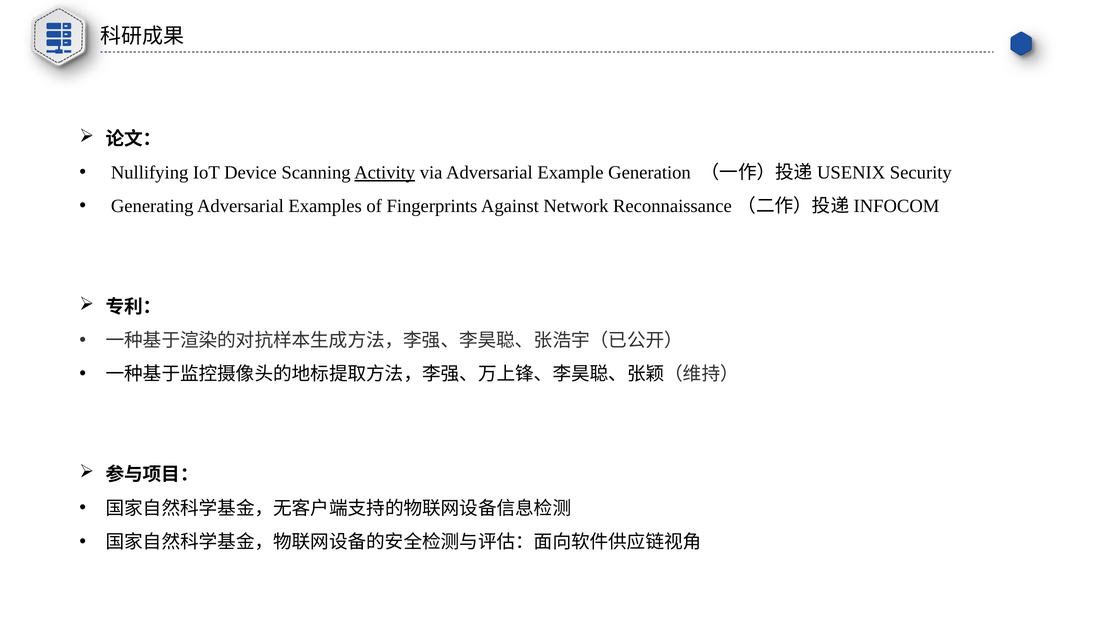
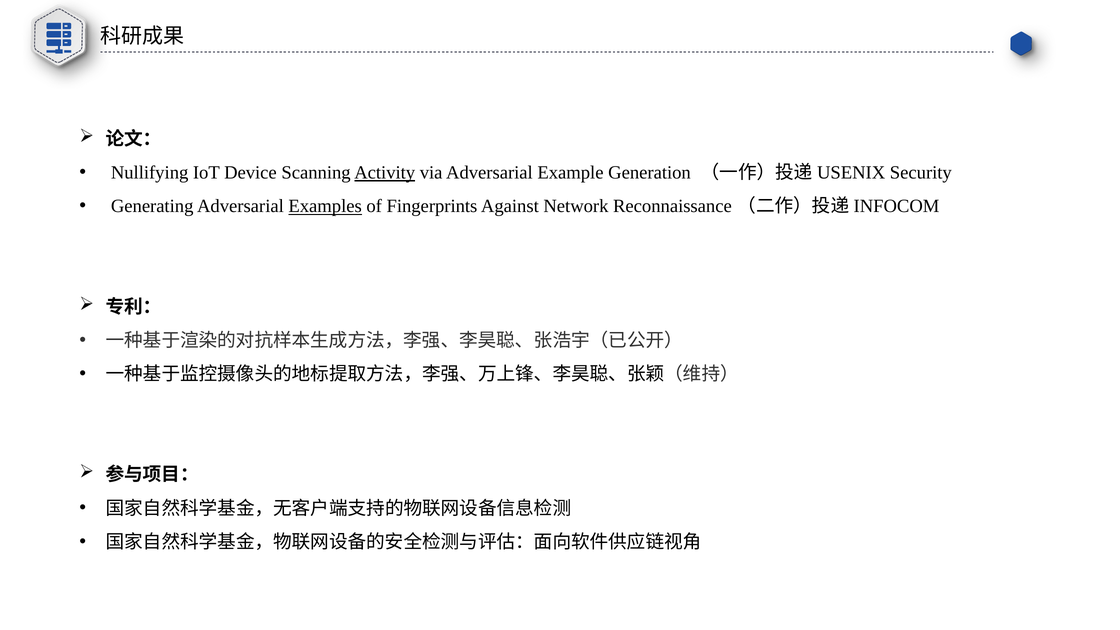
Examples underline: none -> present (325, 206)
